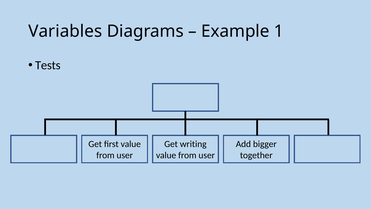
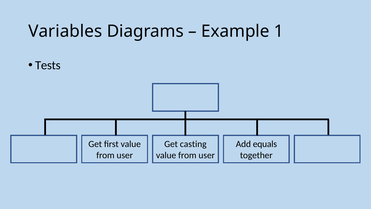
writing: writing -> casting (193, 144)
bigger: bigger -> equals (265, 144)
